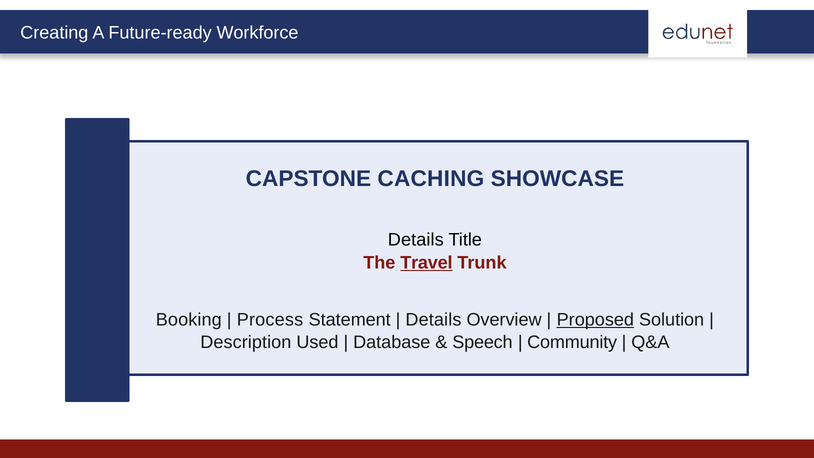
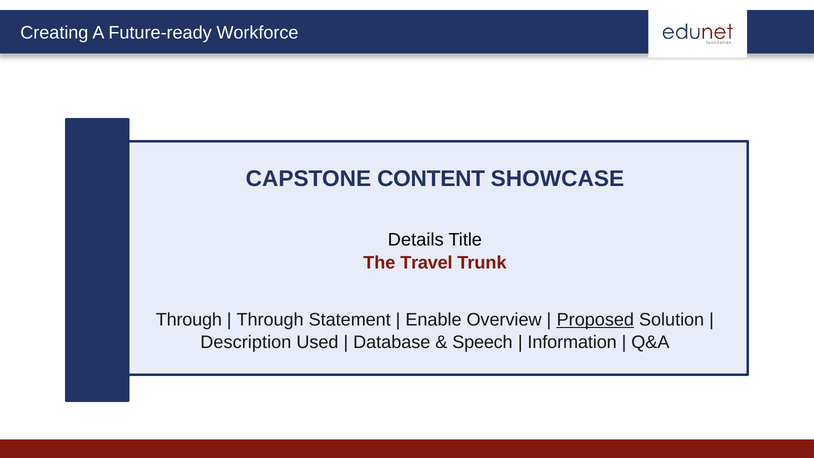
CACHING: CACHING -> CONTENT (431, 179)
Travel underline: present -> none (426, 262)
Booking: Booking -> Through (189, 320)
Process: Process -> Through (270, 320)
Details: Details -> Enable (434, 320)
Community: Community -> Information (572, 342)
